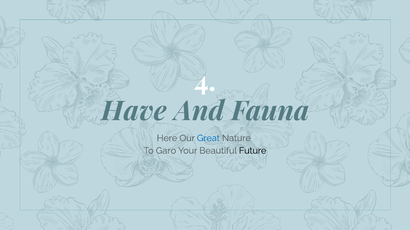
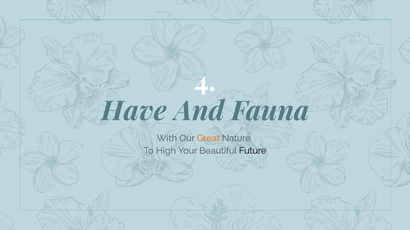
Here: Here -> With (167, 138)
Great colour: blue -> orange (208, 138)
Garo: Garo -> High (166, 151)
